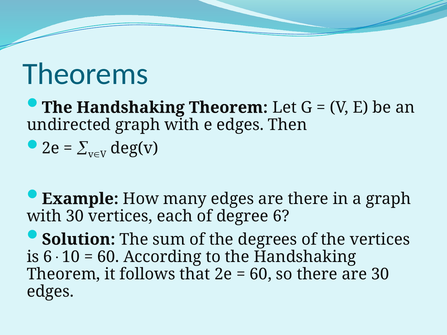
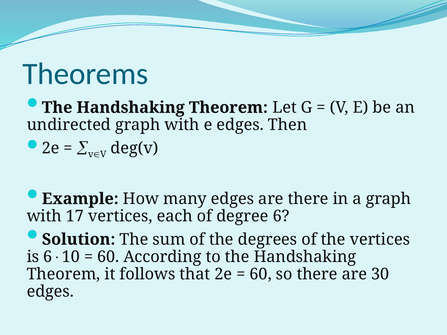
with 30: 30 -> 17 (75, 216)
